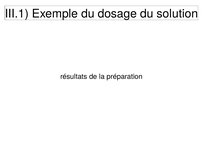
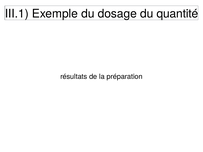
solution: solution -> quantité (177, 14)
